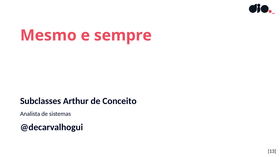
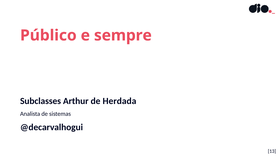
Mesmo: Mesmo -> Público (48, 35)
Conceito: Conceito -> Herdada (119, 101)
